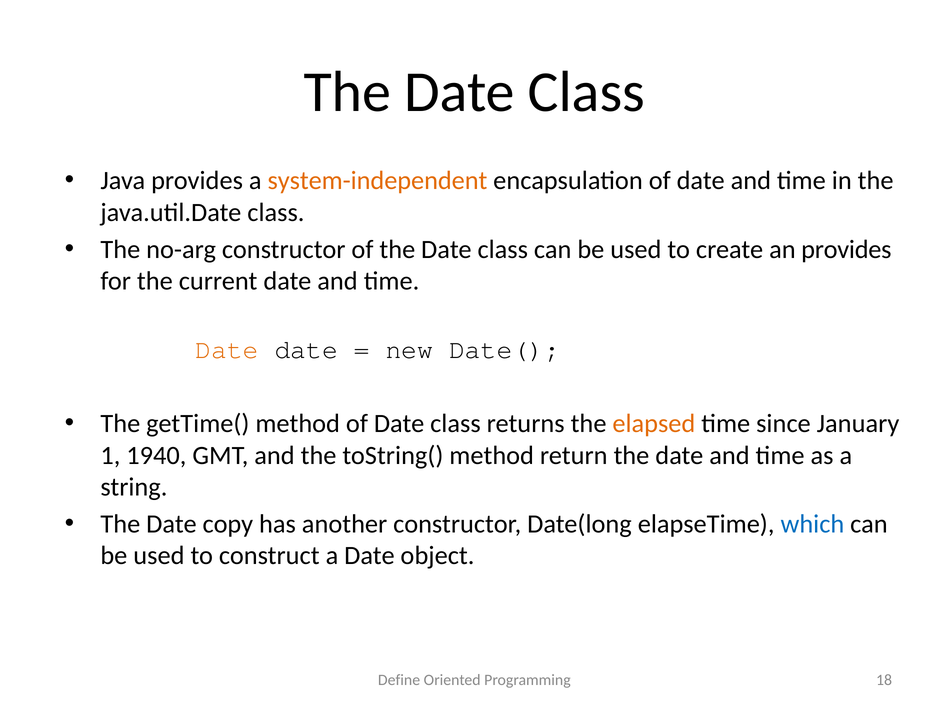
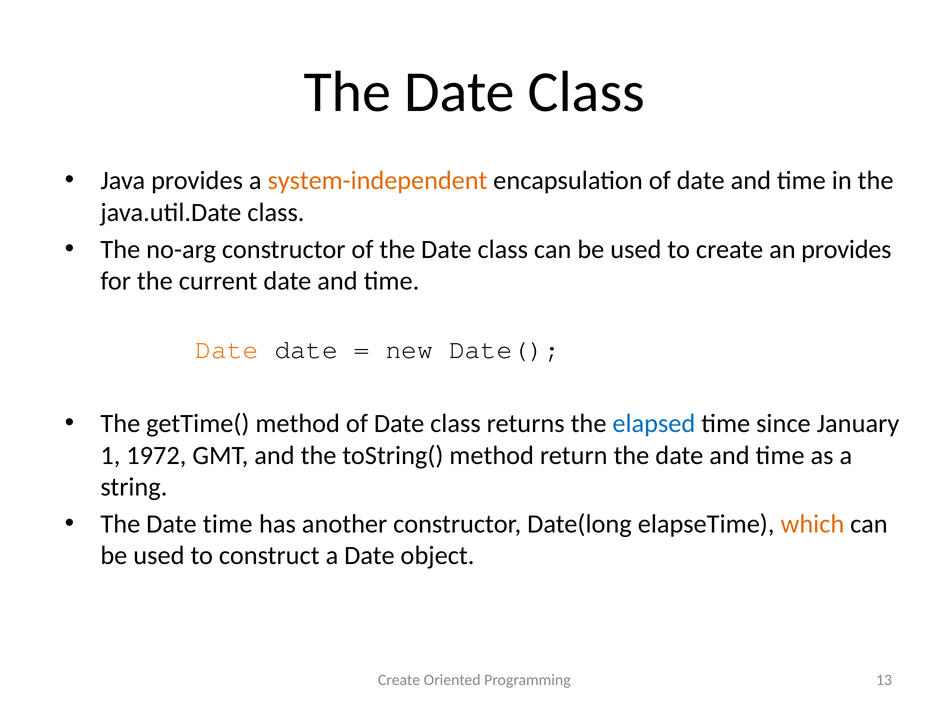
elapsed colour: orange -> blue (654, 423)
1940: 1940 -> 1972 (156, 455)
Date copy: copy -> time (228, 524)
which colour: blue -> orange (812, 524)
Define: Define -> Create (399, 680)
18: 18 -> 13 (884, 680)
